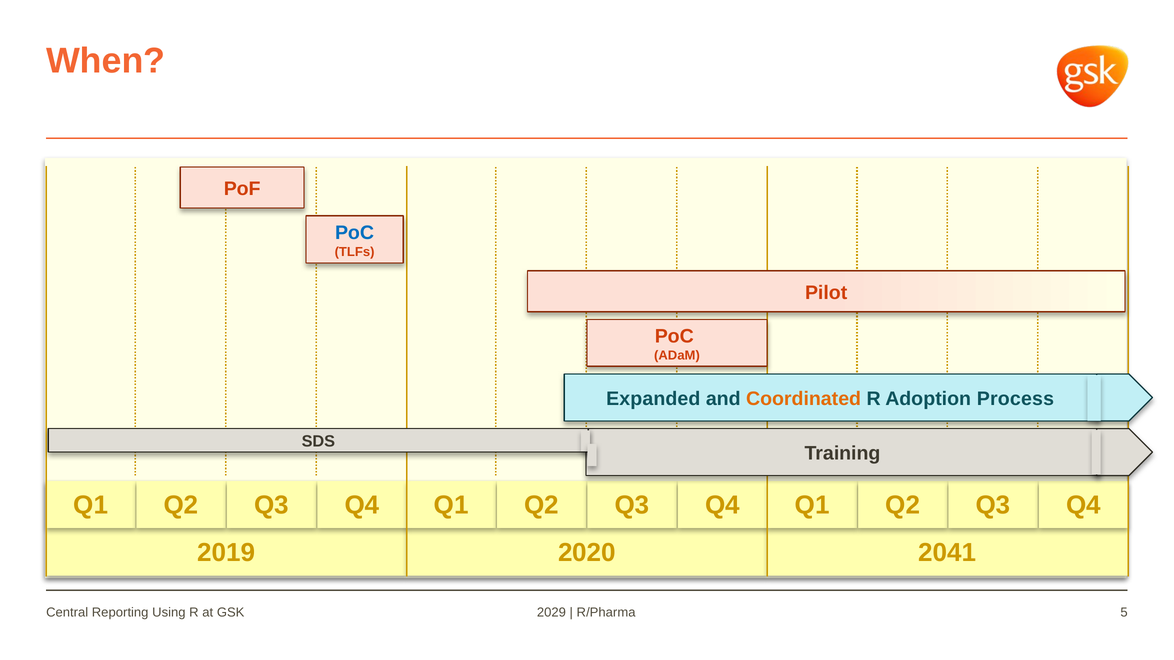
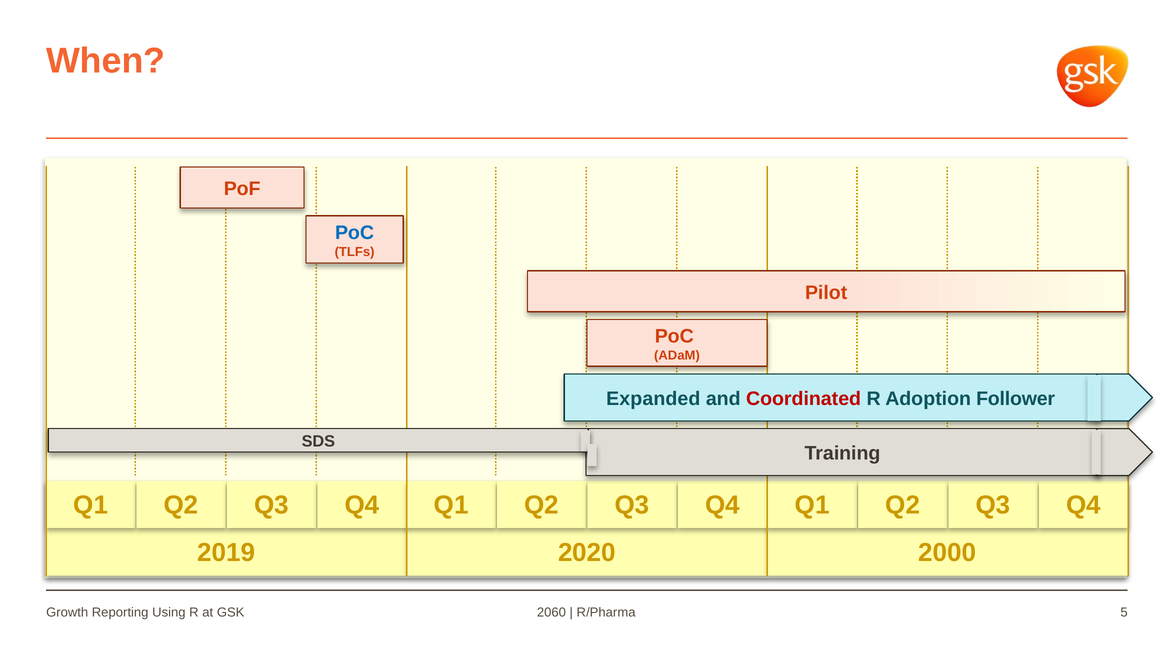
Coordinated colour: orange -> red (804, 399)
Process: Process -> Follower (1016, 399)
2041: 2041 -> 2000 (947, 553)
Central: Central -> Growth (67, 613)
2029: 2029 -> 2060 (551, 613)
